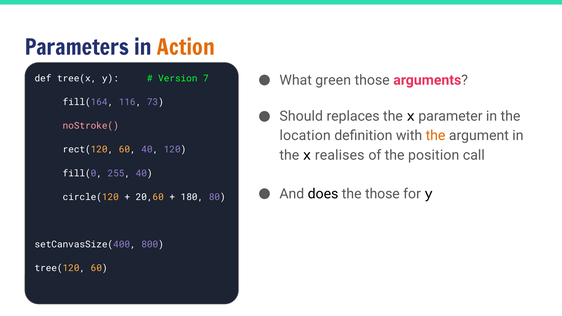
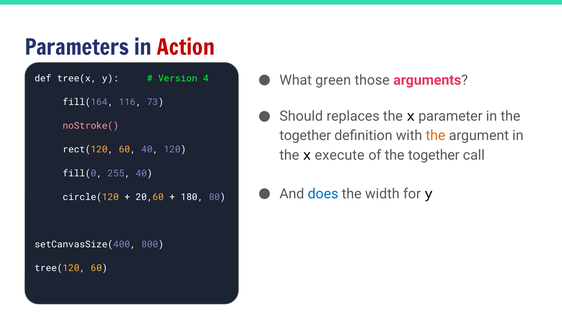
Action colour: orange -> red (186, 48)
7: 7 -> 4 (206, 78)
location: location -> together (305, 136)
realises: realises -> execute (340, 155)
of the position: position -> together (434, 155)
does colour: black -> blue (323, 194)
the those: those -> width (382, 194)
